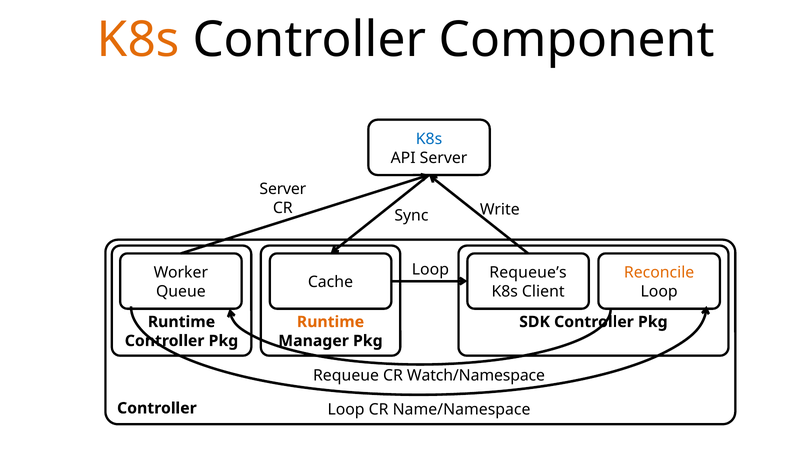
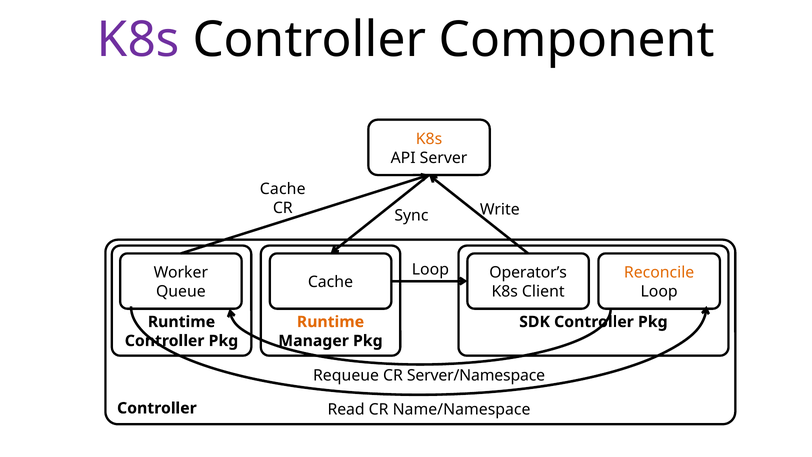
K8s colour: orange -> purple (138, 40)
K8s colour: blue -> orange (429, 139)
Server: Server -> Cache (283, 189)
Requeue’s: Requeue’s -> Operator’s (528, 273)
Watch/Namespace: Watch/Namespace -> Server/Namespace (476, 375)
Loop: Loop -> Read (346, 409)
